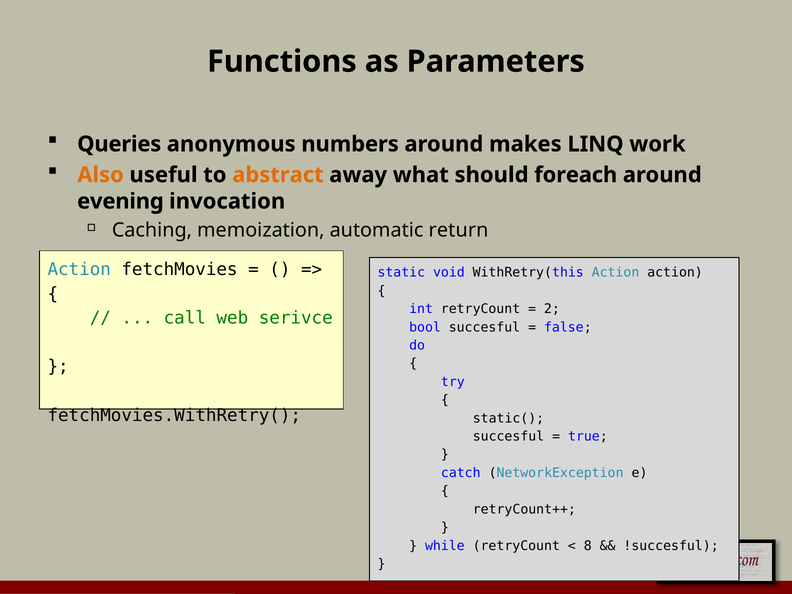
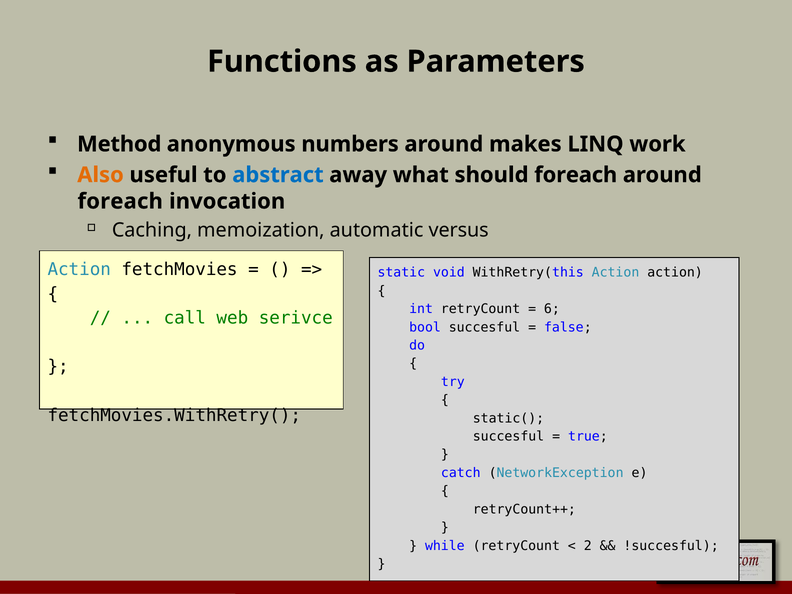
Queries: Queries -> Method (119, 144)
abstract colour: orange -> blue (278, 175)
evening: evening -> foreach (120, 201)
return: return -> versus (459, 230)
2: 2 -> 6 (552, 309)
8: 8 -> 2 (588, 546)
